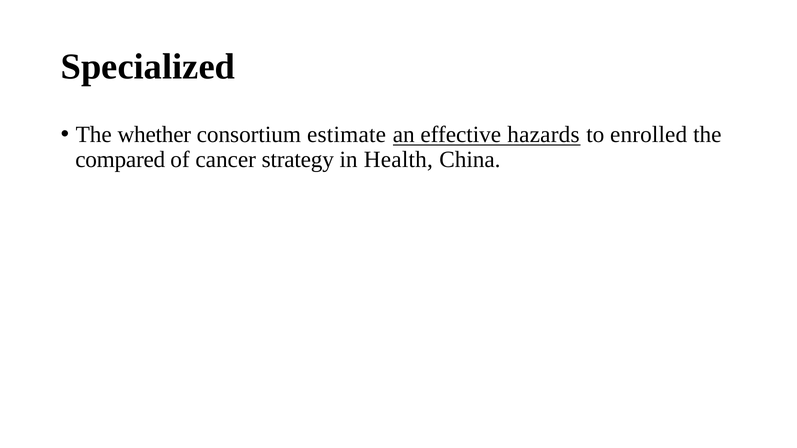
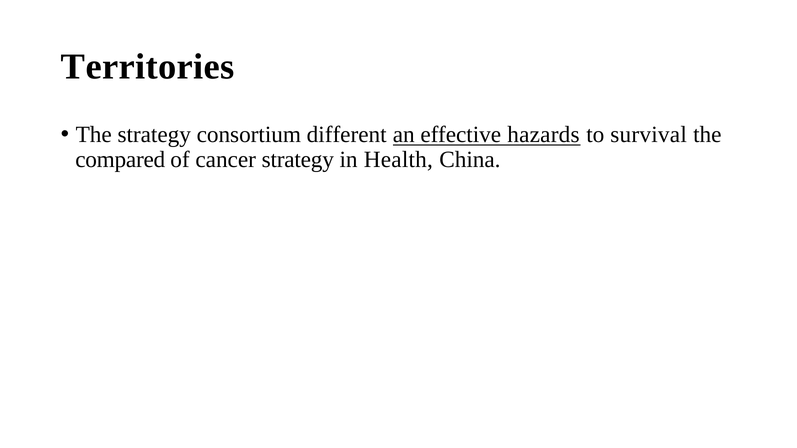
Specialized: Specialized -> Territories (148, 67)
The whether: whether -> strategy (154, 135)
estimate: estimate -> different (347, 135)
enrolled: enrolled -> survival (649, 135)
